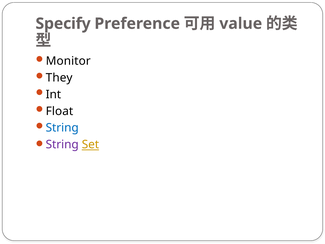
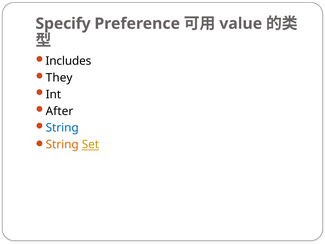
Monitor: Monitor -> Includes (68, 61)
Float: Float -> After (59, 111)
String colour: purple -> orange (62, 144)
